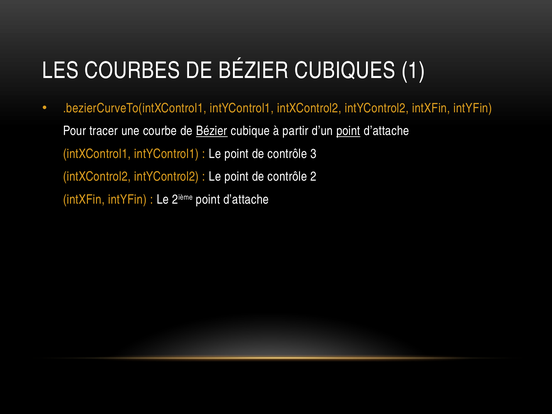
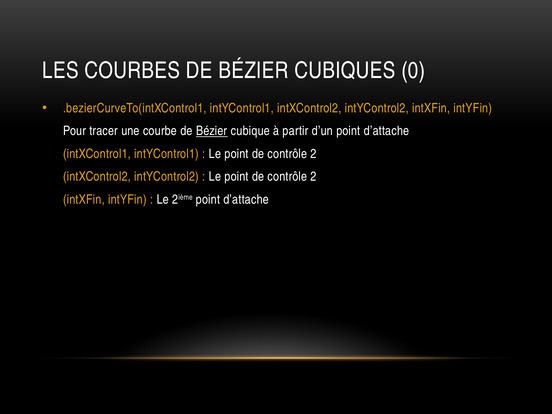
1: 1 -> 0 (413, 71)
point underline: present -> none (348, 131)
3: 3 -> 2 (314, 154)
